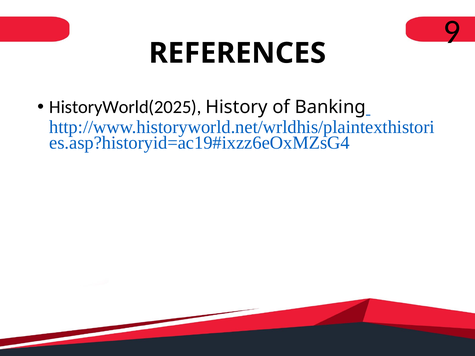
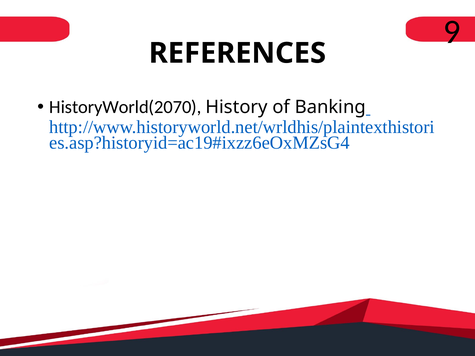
HistoryWorld(2025: HistoryWorld(2025 -> HistoryWorld(2070 (125, 107)
